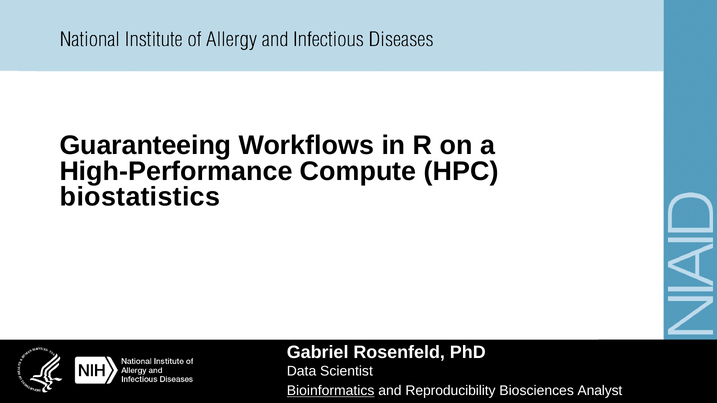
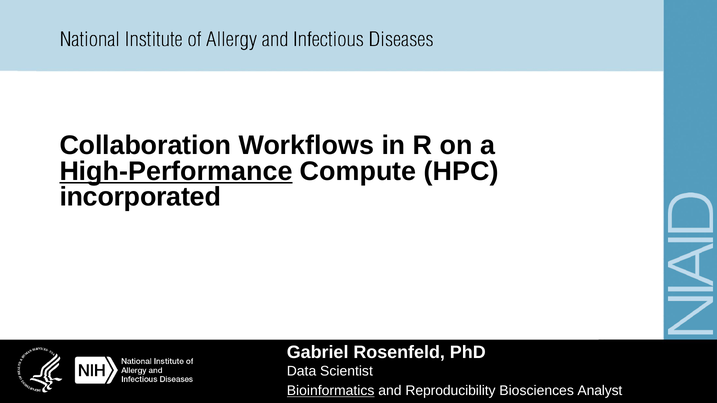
Guaranteeing: Guaranteeing -> Collaboration (145, 146)
High-Performance underline: none -> present (176, 171)
biostatistics: biostatistics -> incorporated (140, 197)
